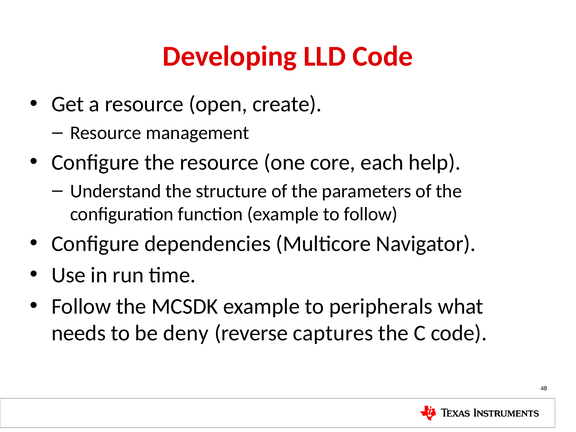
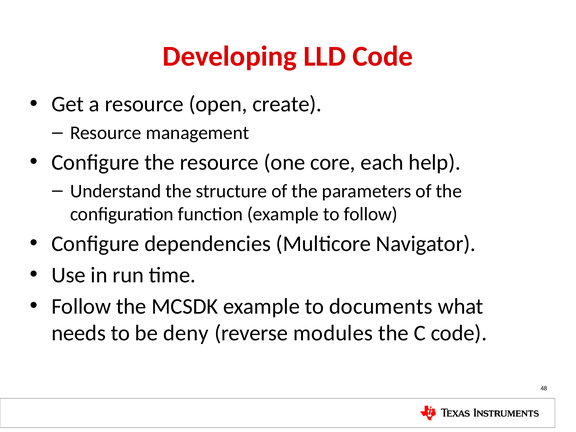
peripherals: peripherals -> documents (381, 306)
captures: captures -> modules (333, 333)
